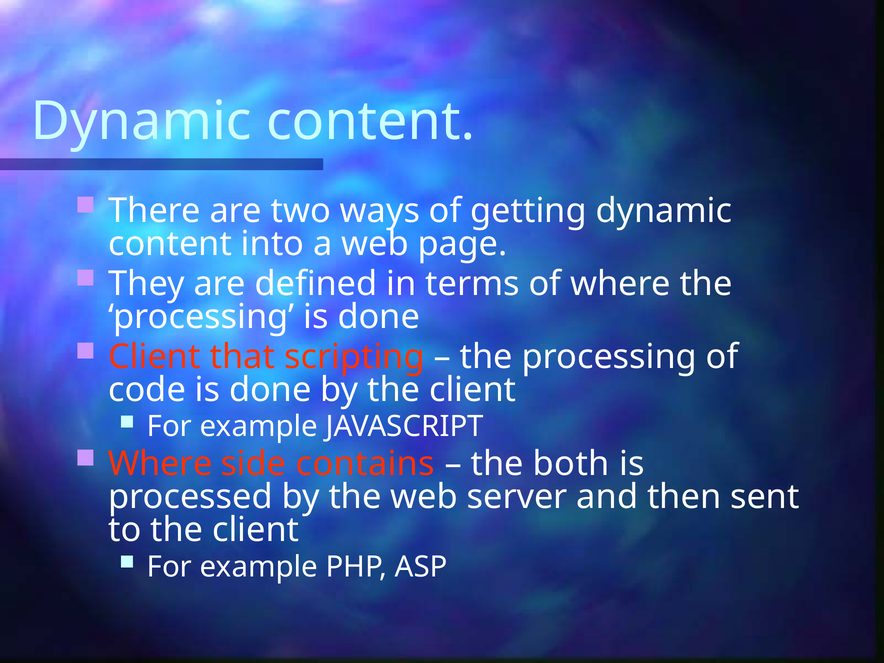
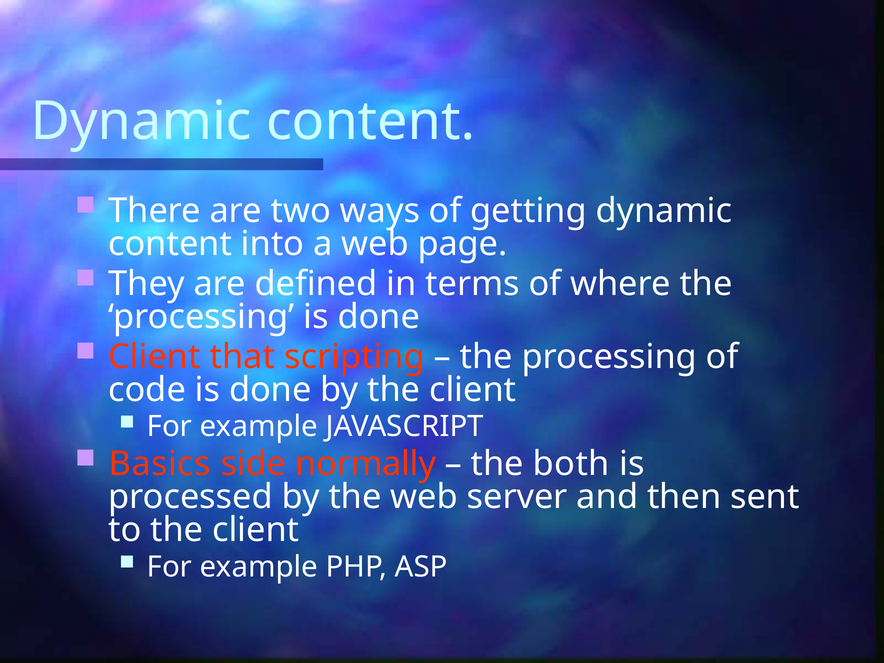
Where: Where -> Basics (160, 464)
contains: contains -> normally (366, 464)
